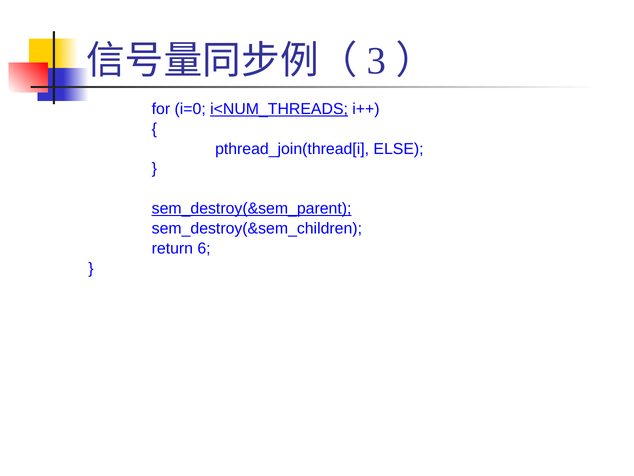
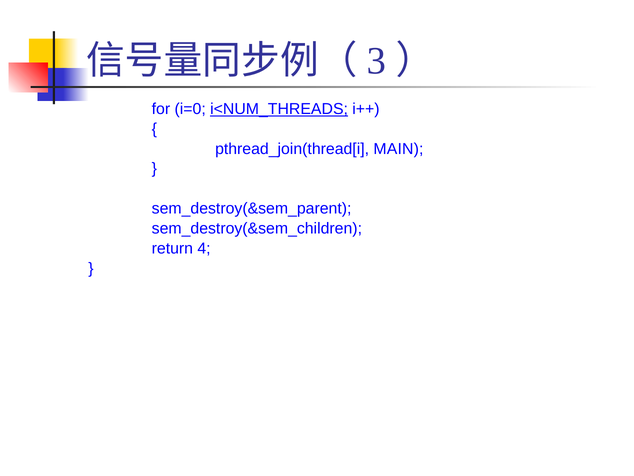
ELSE: ELSE -> MAIN (398, 149)
sem_destroy(&sem_parent underline: present -> none (252, 208)
6: 6 -> 4 (204, 248)
